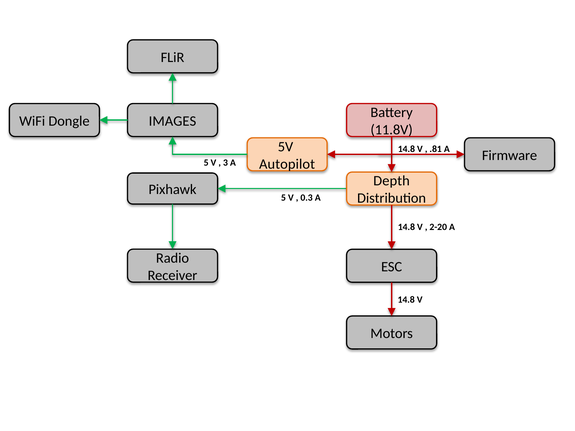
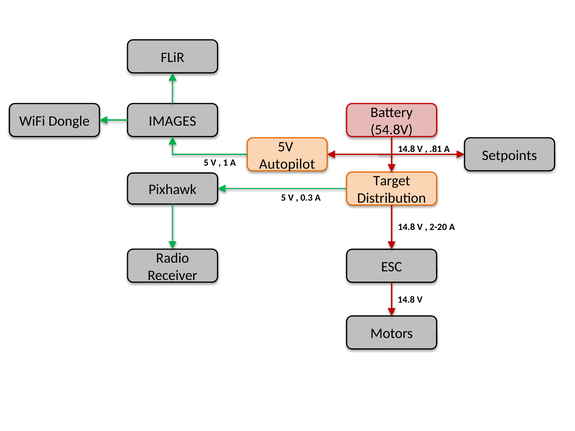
11.8V: 11.8V -> 54.8V (392, 130)
Firmware: Firmware -> Setpoints (509, 155)
3: 3 -> 1 (225, 163)
Depth: Depth -> Target (392, 181)
